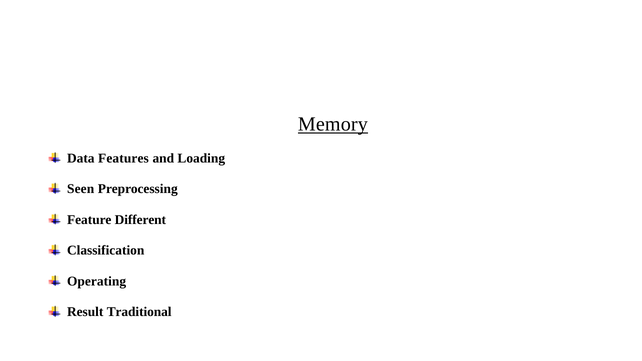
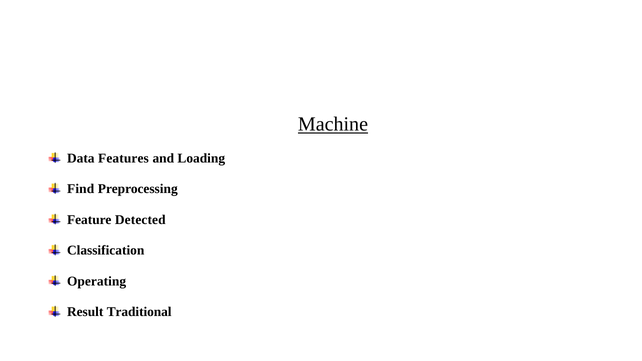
Memory: Memory -> Machine (333, 124)
Seen: Seen -> Find (81, 189)
Different: Different -> Detected (140, 220)
